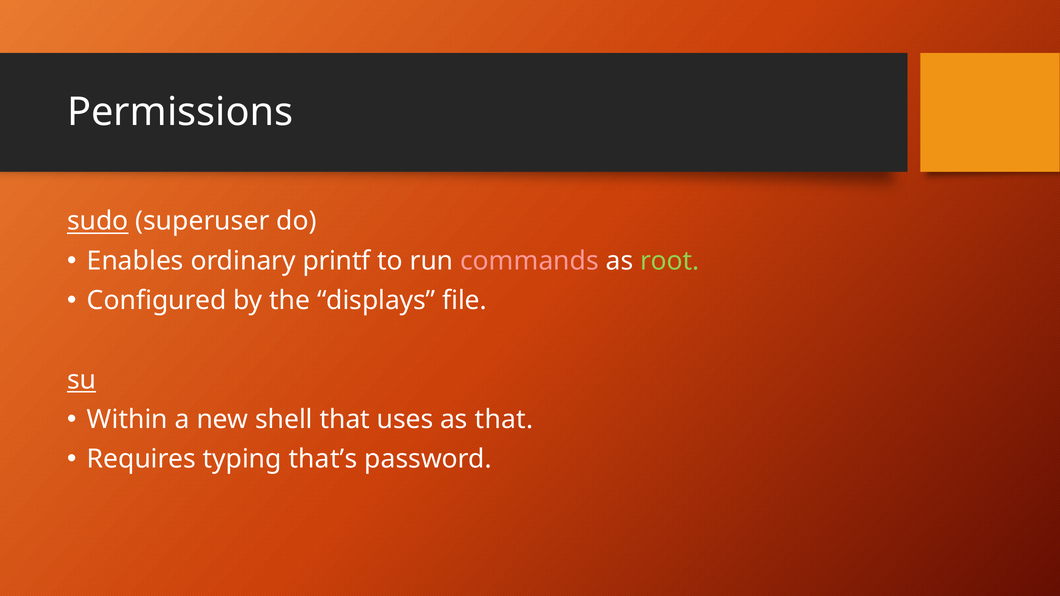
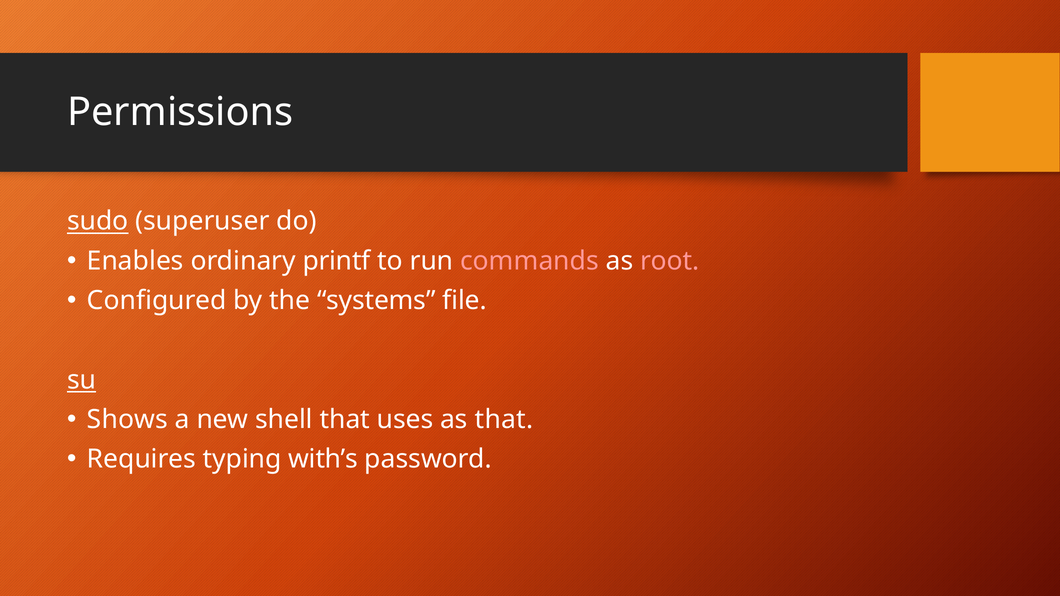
root colour: light green -> pink (670, 261)
displays: displays -> systems (376, 301)
Within: Within -> Shows (127, 420)
that’s: that’s -> with’s (323, 459)
